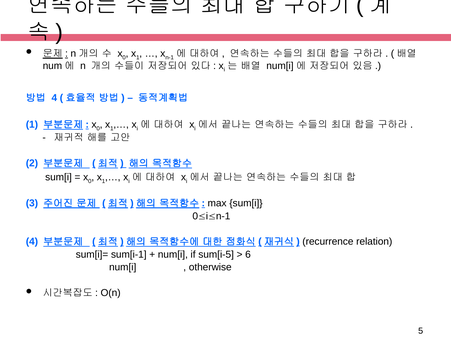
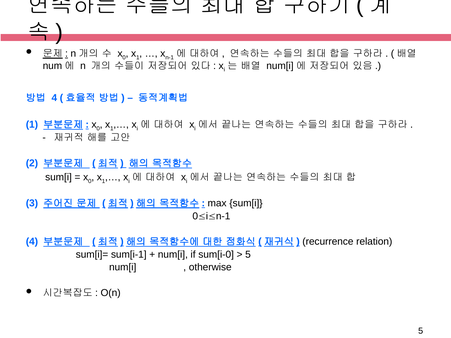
sum[i-5: sum[i-5 -> sum[i-0 (216, 255)
6: 6 -> 5 (248, 255)
